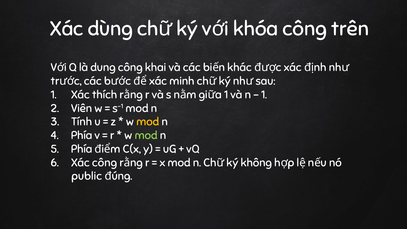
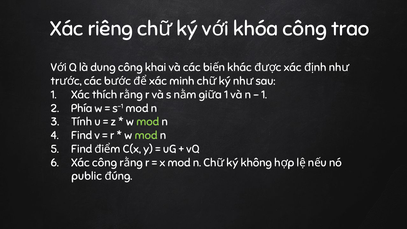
dùng: dùng -> riêng (110, 29)
trên: trên -> trao (350, 29)
Viên: Viên -> Phía (82, 108)
mod colour: yellow -> light green (148, 122)
Phía: Phía -> Find (82, 135)
Phía: Phía -> Find (82, 149)
